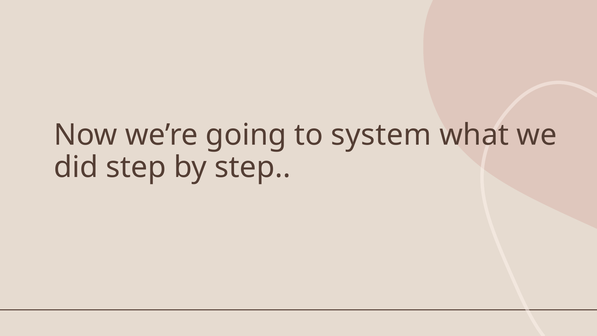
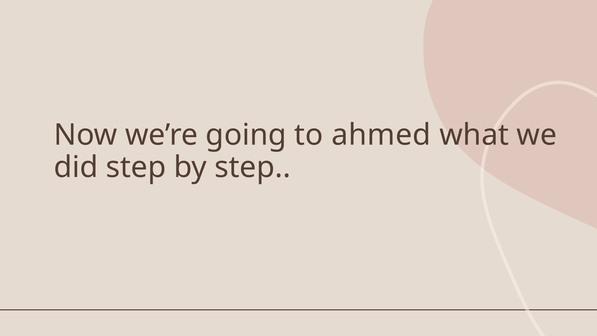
system: system -> ahmed (381, 135)
